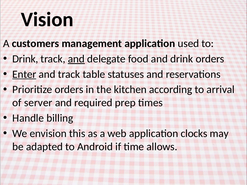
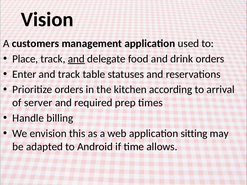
Drink: Drink -> Place (25, 59)
Enter underline: present -> none (24, 74)
clocks: clocks -> sitting (194, 134)
